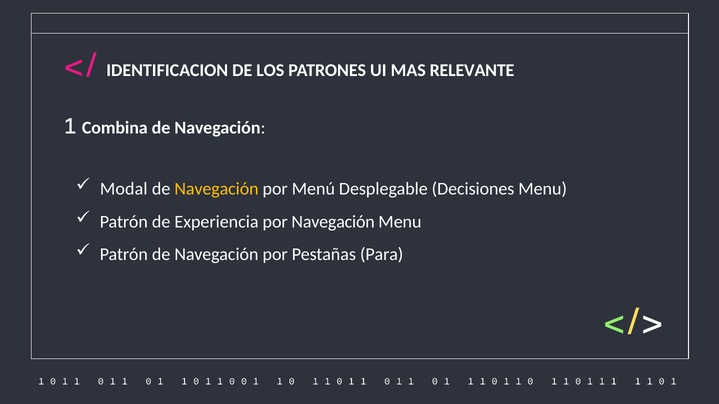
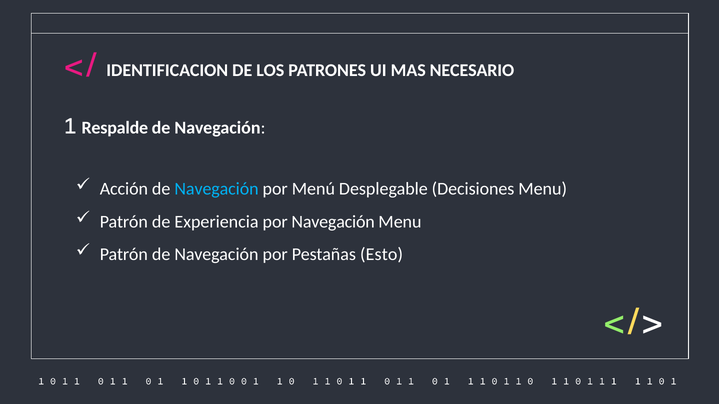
RELEVANTE: RELEVANTE -> NECESARIO (472, 70)
Combina: Combina -> Respalde (115, 128)
Modal: Modal -> Acción (124, 189)
Navegación colour: yellow -> light blue (217, 189)
Para: Para -> Esto (382, 255)
